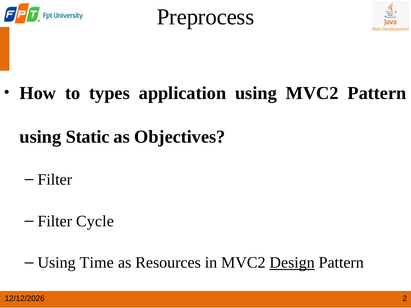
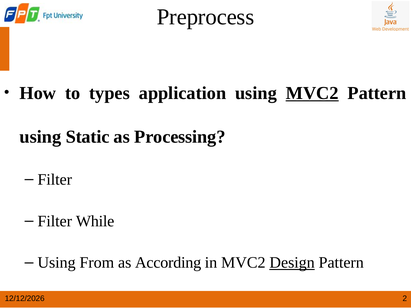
MVC2 underline: none -> present (312, 93)
Objectives: Objectives -> Processing (180, 137)
Cycle: Cycle -> While (95, 221)
Time: Time -> From (97, 263)
Resources: Resources -> According (168, 263)
